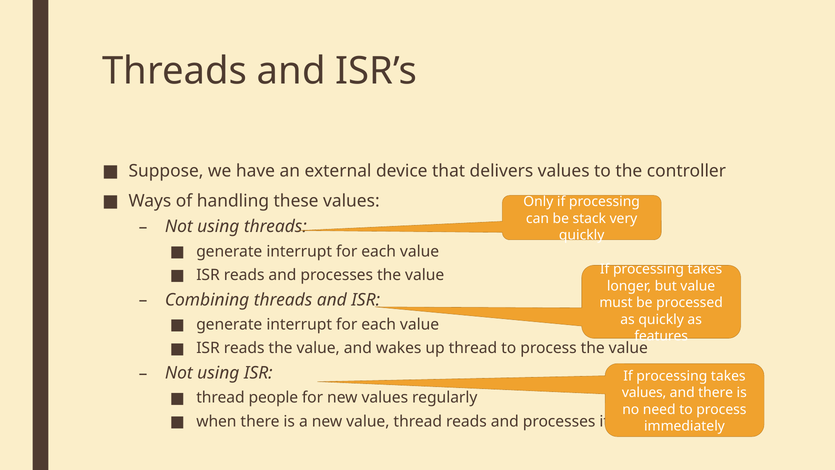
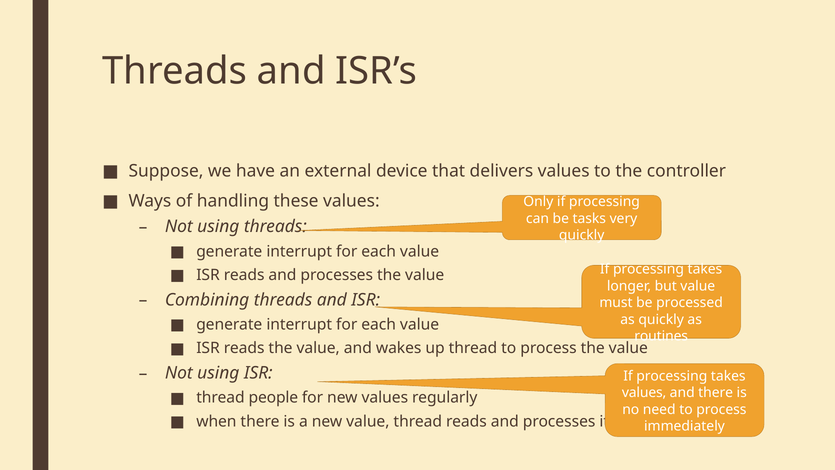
stack: stack -> tasks (589, 218)
features: features -> routines (661, 336)
